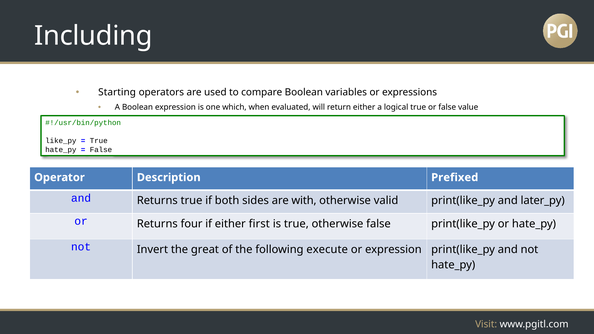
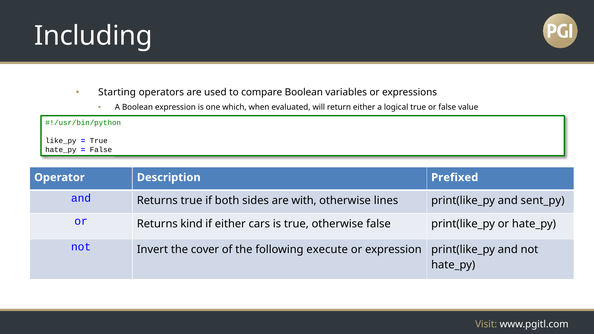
valid: valid -> lines (386, 201)
later_py: later_py -> sent_py (543, 201)
four: four -> kind (192, 224)
first: first -> cars (259, 224)
great: great -> cover (205, 250)
